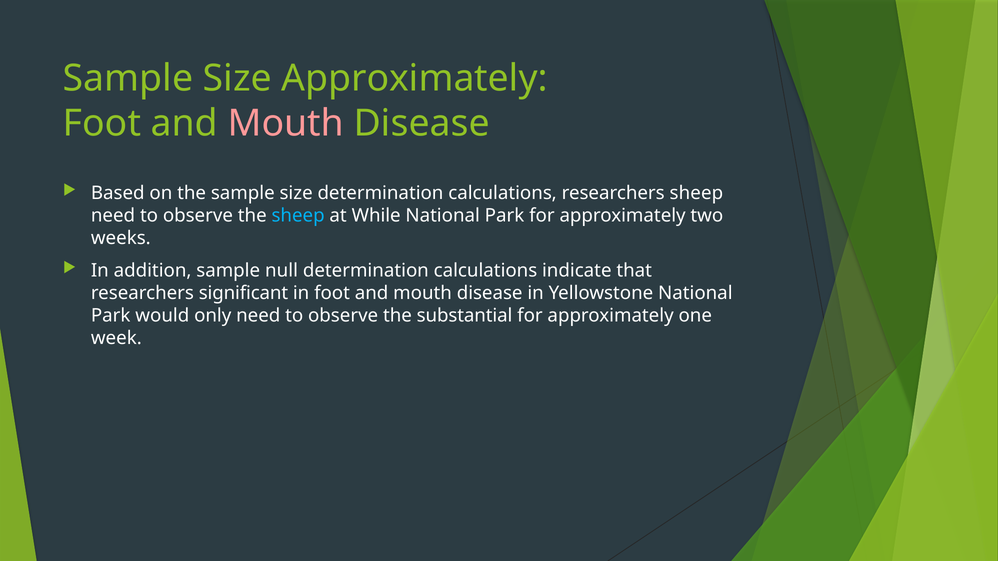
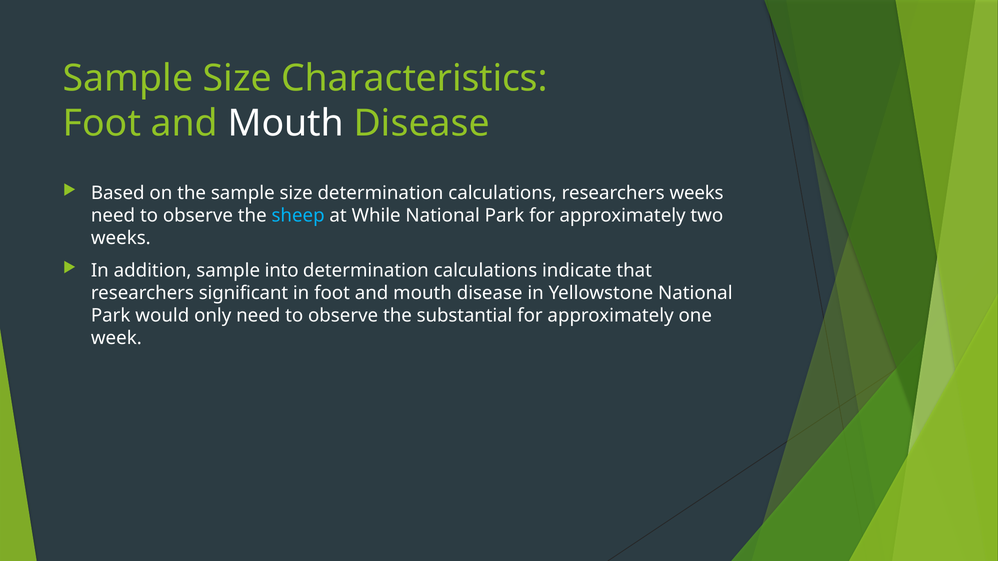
Size Approximately: Approximately -> Characteristics (415, 79)
Mouth colour: pink -> white (286, 124)
researchers sheep: sheep -> weeks (697, 193)
null: null -> into (282, 271)
